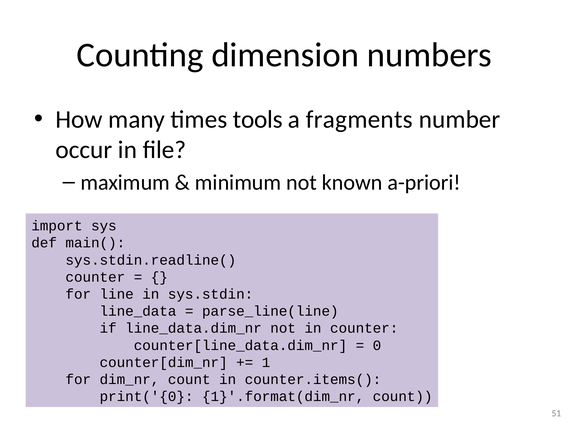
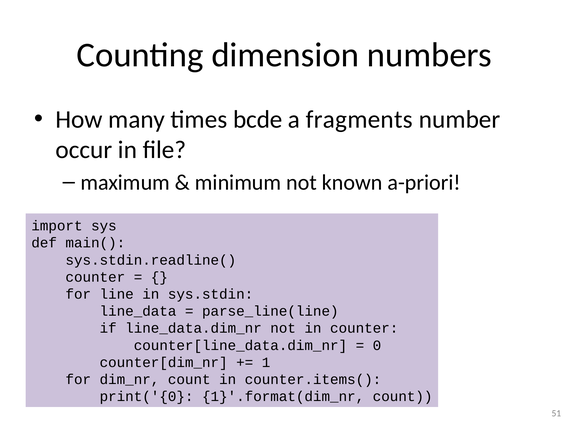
tools: tools -> bcde (258, 119)
